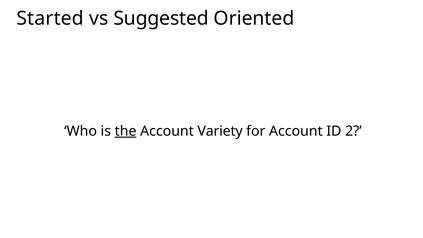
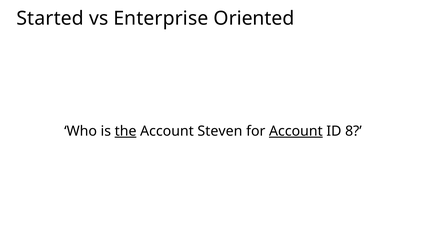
Suggested: Suggested -> Enterprise (161, 18)
Variety: Variety -> Steven (220, 131)
Account underline: none -> present (296, 131)
2: 2 -> 8 (353, 131)
